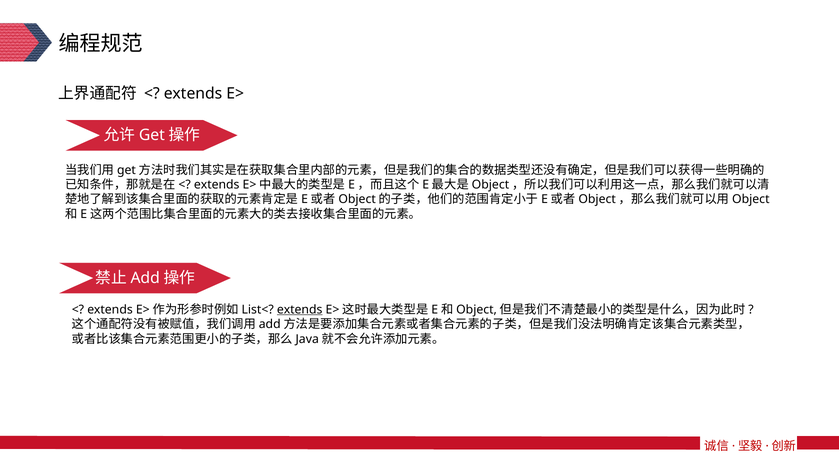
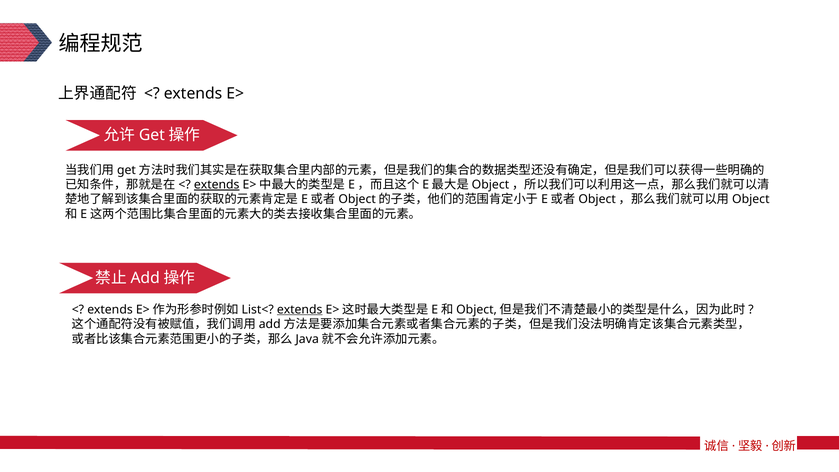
extends underline: none -> present (217, 185)
